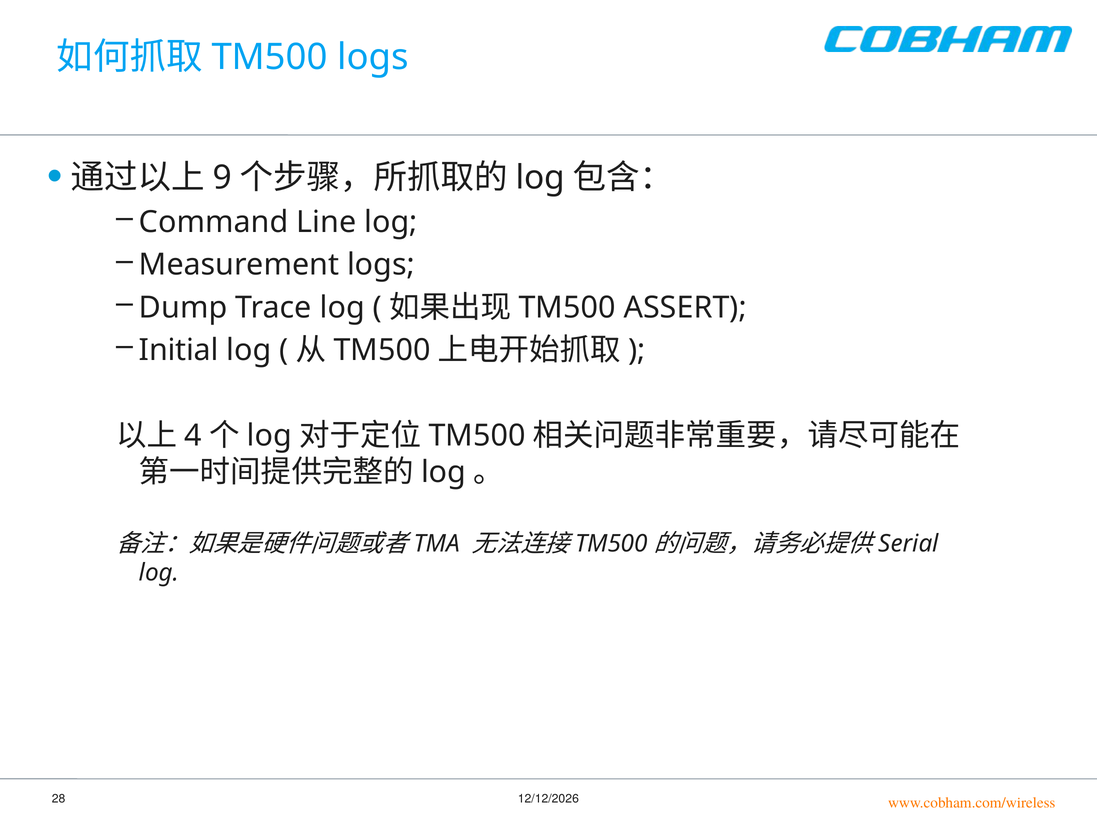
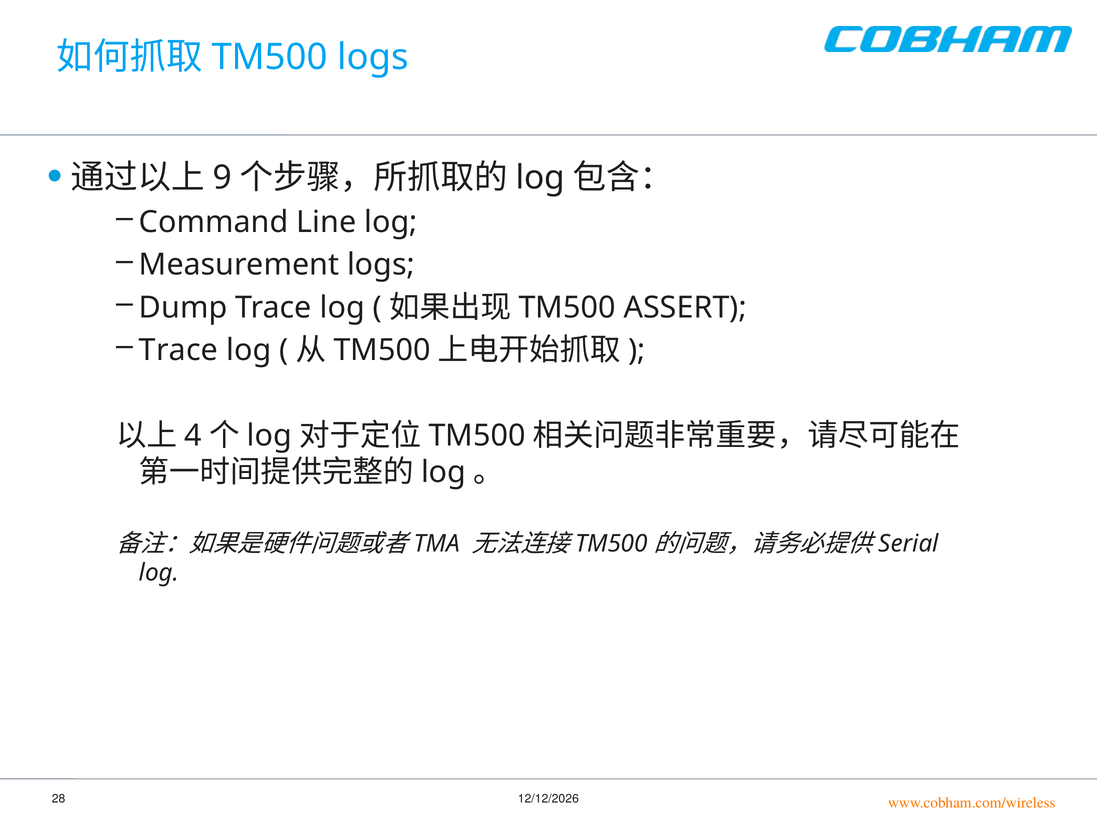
Initial: Initial -> Trace (178, 350)
